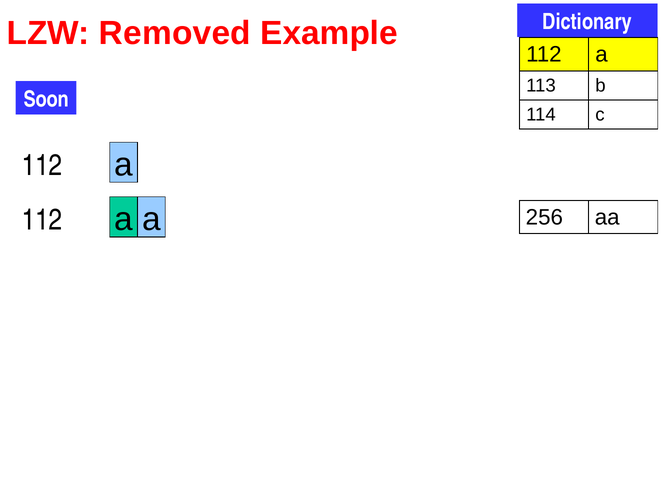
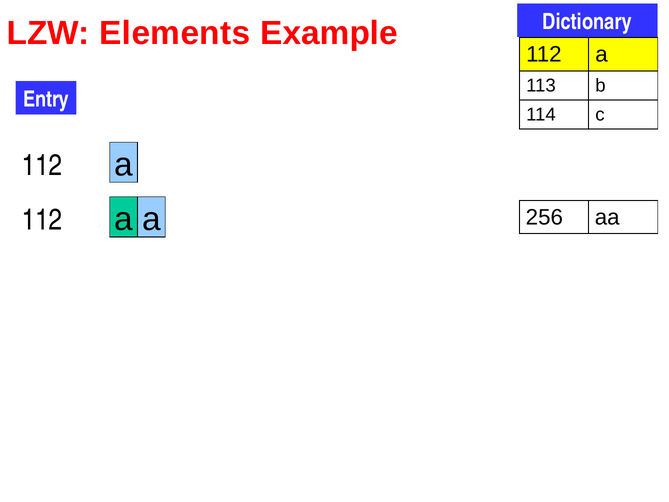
Removed: Removed -> Elements (175, 33)
Soon: Soon -> Entry (46, 99)
